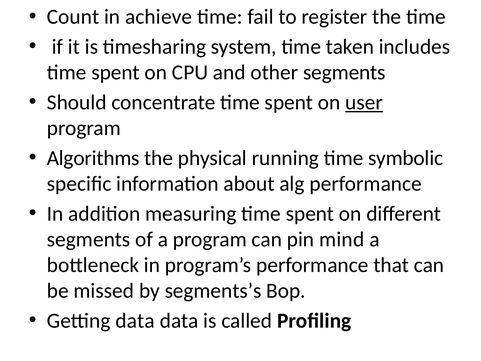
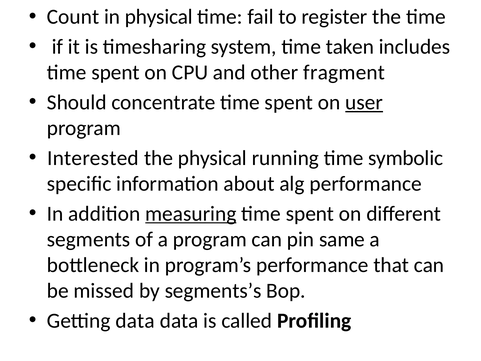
in achieve: achieve -> physical (159, 17)
other segments: segments -> fragment (344, 72)
Algorithms: Algorithms -> Interested (93, 158)
measuring underline: none -> present (191, 213)
mind: mind -> same (342, 239)
